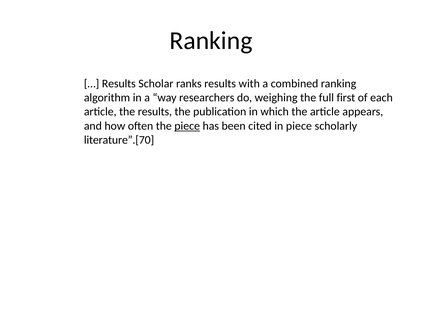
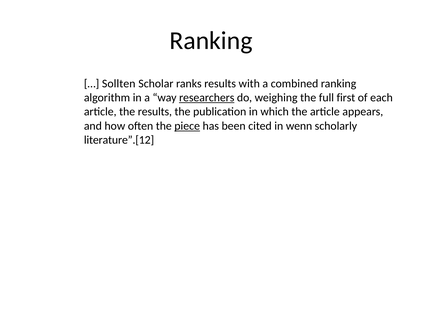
Results: Results -> Sollten (119, 84)
researchers underline: none -> present (207, 98)
in piece: piece -> wenn (299, 126)
literature”.[70: literature”.[70 -> literature”.[12 (119, 140)
